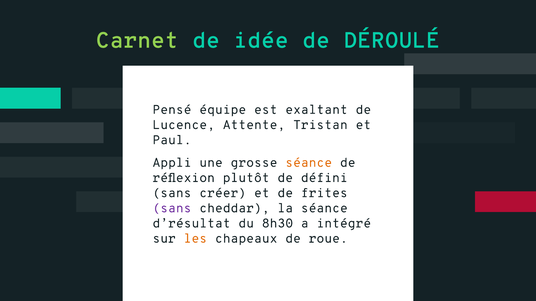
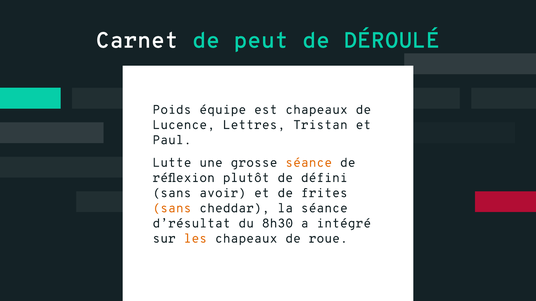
Carnet colour: light green -> white (137, 40)
idée: idée -> peut (261, 40)
Pensé: Pensé -> Poids (172, 110)
est exaltant: exaltant -> chapeaux (317, 110)
Attente: Attente -> Lettres (254, 125)
Appli: Appli -> Lutte (172, 163)
créer: créer -> avoir (223, 193)
sans colour: purple -> orange (172, 208)
